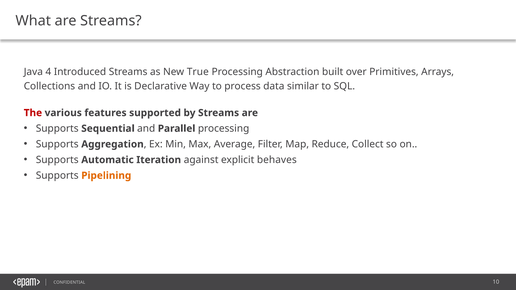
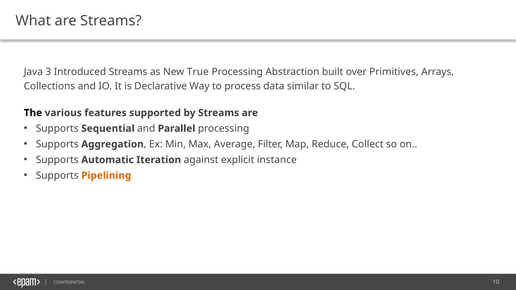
4: 4 -> 3 (48, 72)
The colour: red -> black (33, 113)
behaves: behaves -> instance (277, 160)
